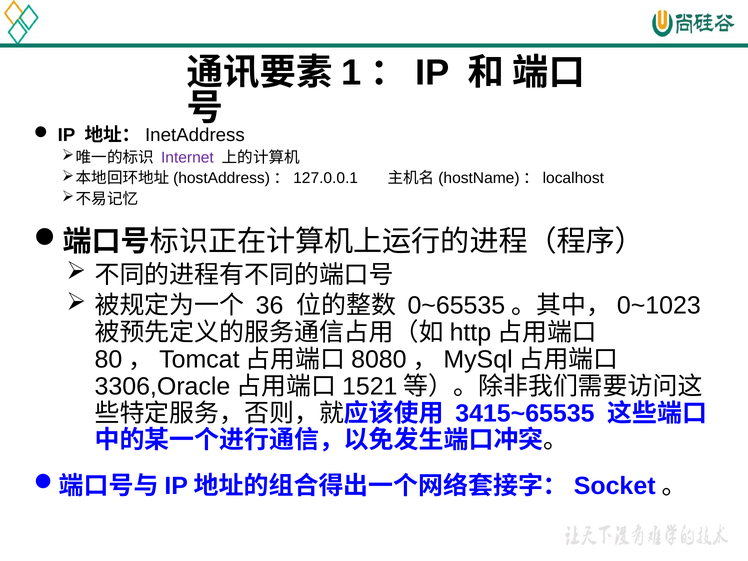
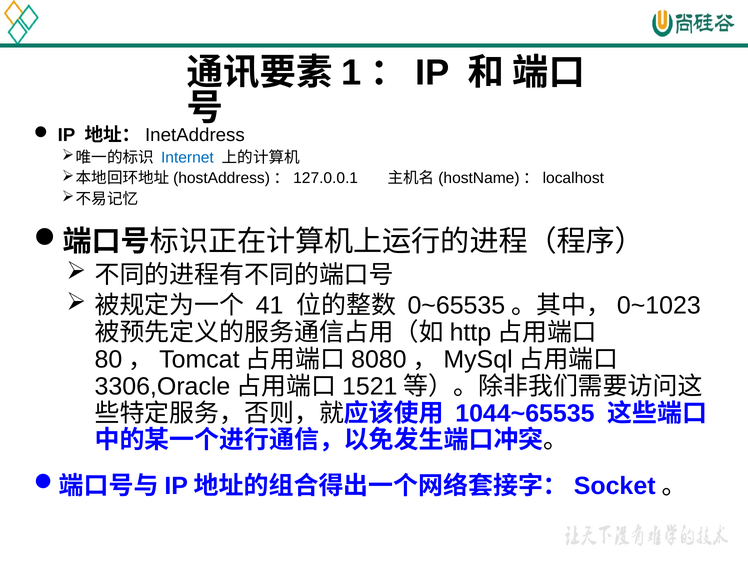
Internet colour: purple -> blue (187, 158)
36: 36 -> 41 (270, 306)
3415~65535: 3415~65535 -> 1044~65535 (525, 413)
